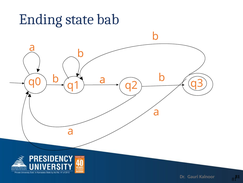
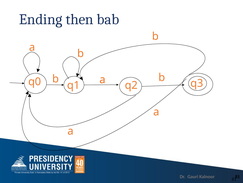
state: state -> then (80, 19)
